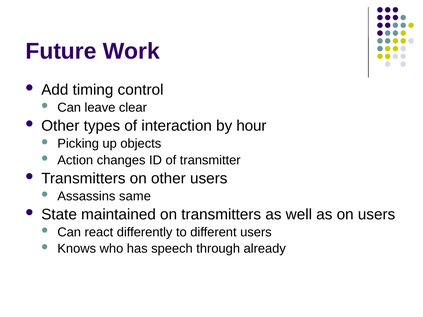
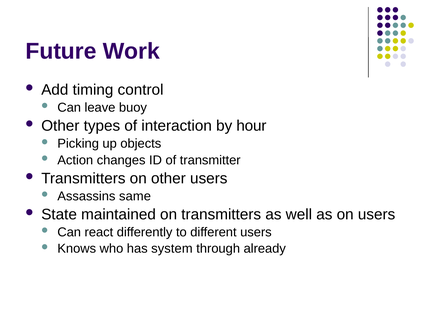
clear: clear -> buoy (133, 108)
speech: speech -> system (172, 249)
